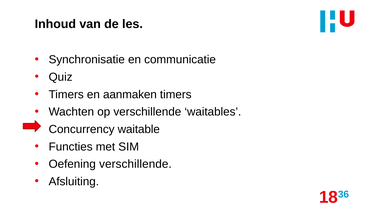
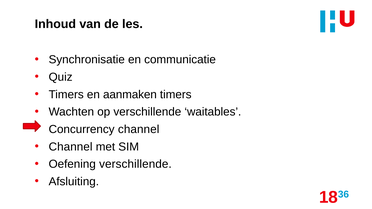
Concurrency waitable: waitable -> channel (139, 129)
Functies: Functies -> Channel (71, 147)
